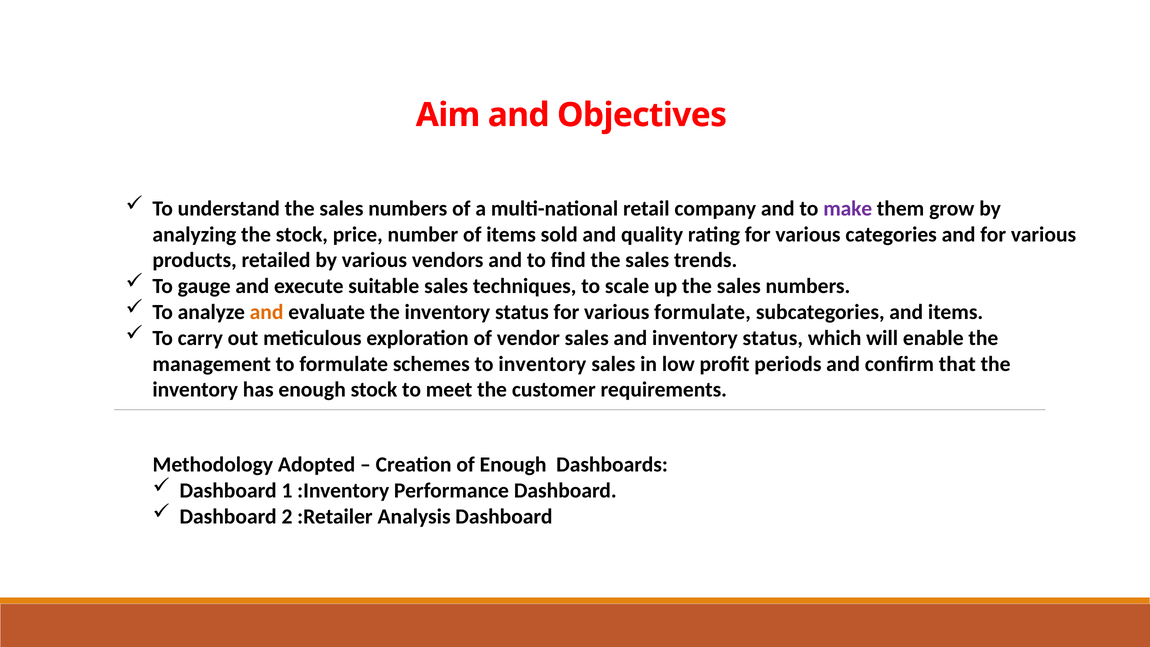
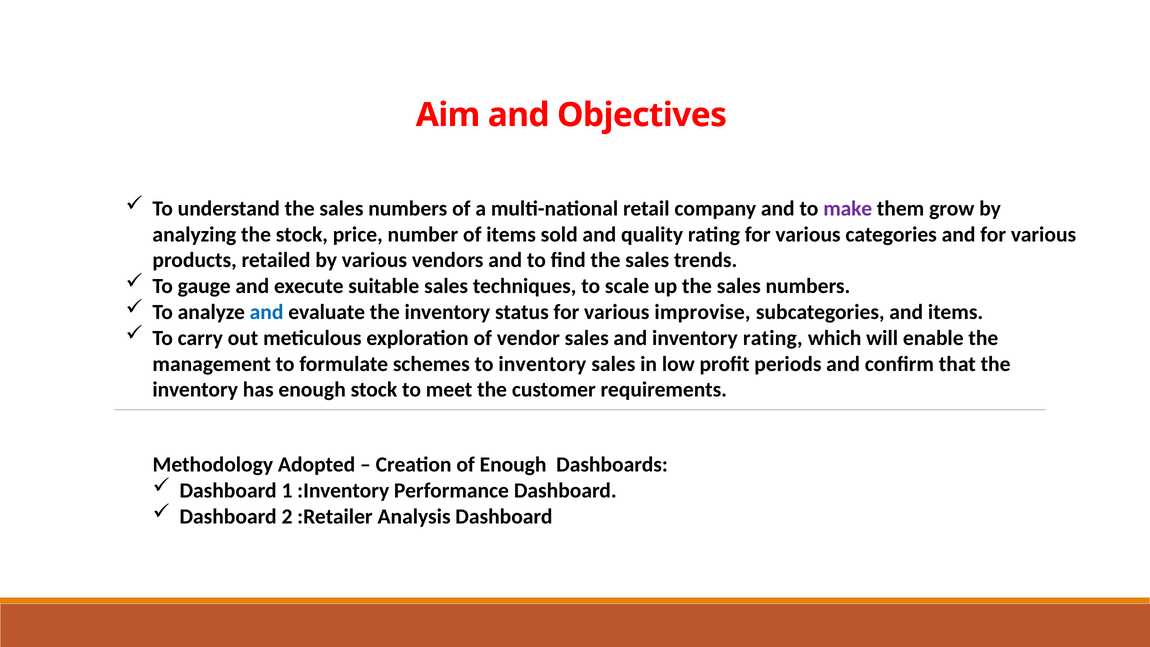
and colour: orange -> blue (267, 312)
various formulate: formulate -> improvise (702, 312)
and inventory status: status -> rating (773, 338)
